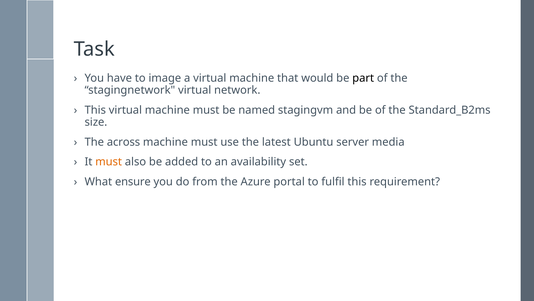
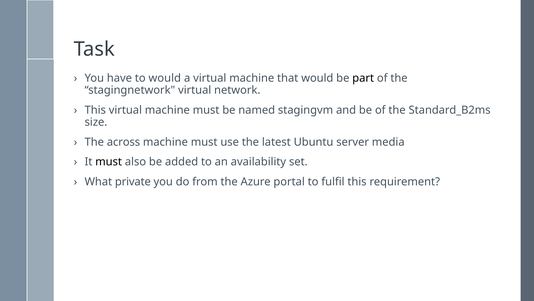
to image: image -> would (165, 78)
must colour: orange -> black (109, 162)
ensure: ensure -> private (133, 181)
